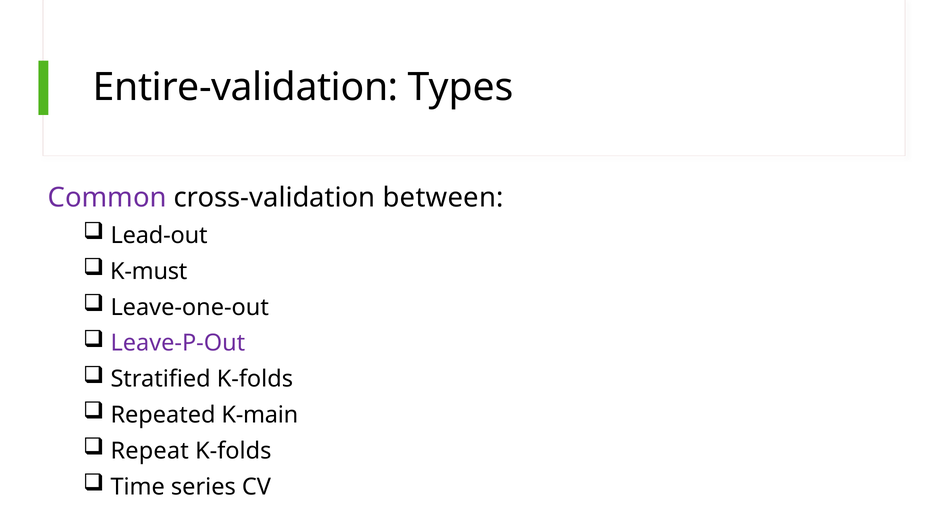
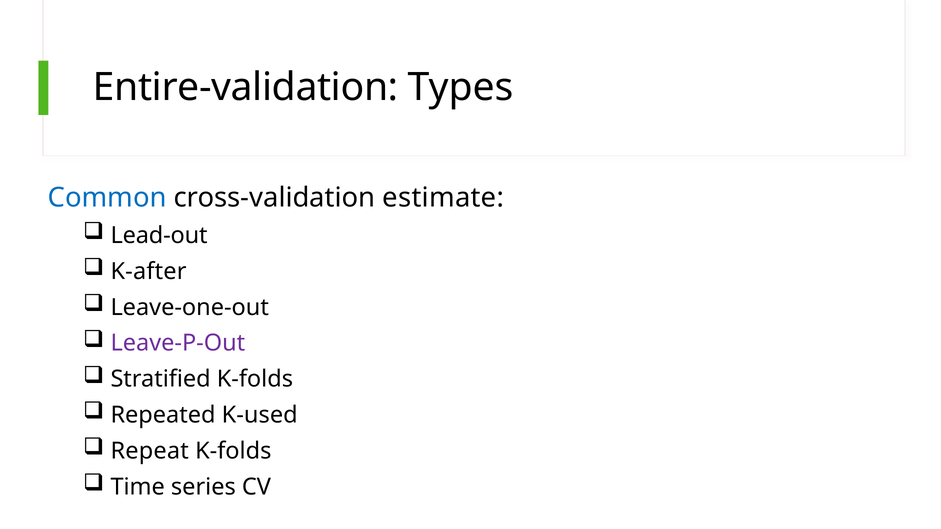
Common colour: purple -> blue (107, 198)
between: between -> estimate (443, 198)
K-must: K-must -> K-after (149, 272)
K-main: K-main -> K-used (260, 415)
